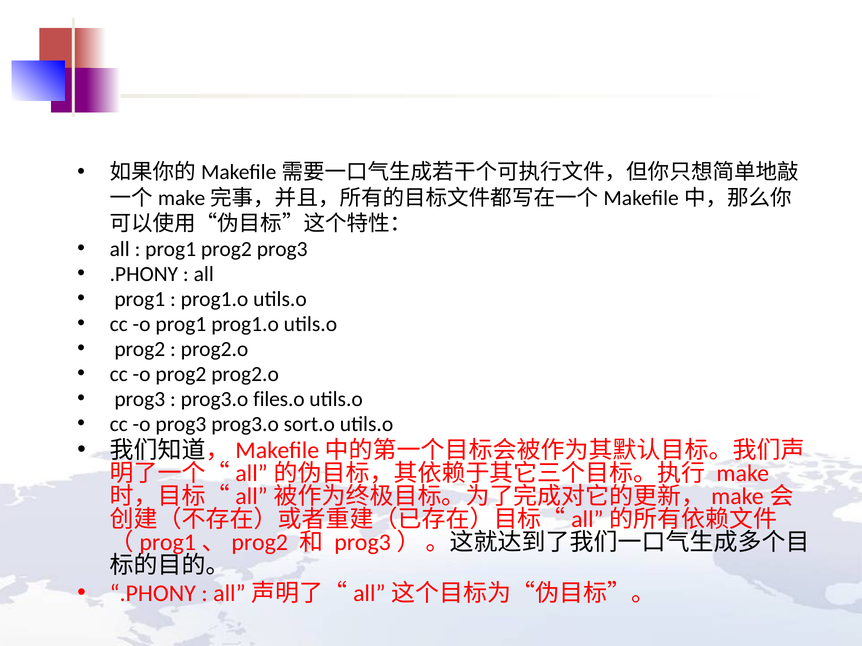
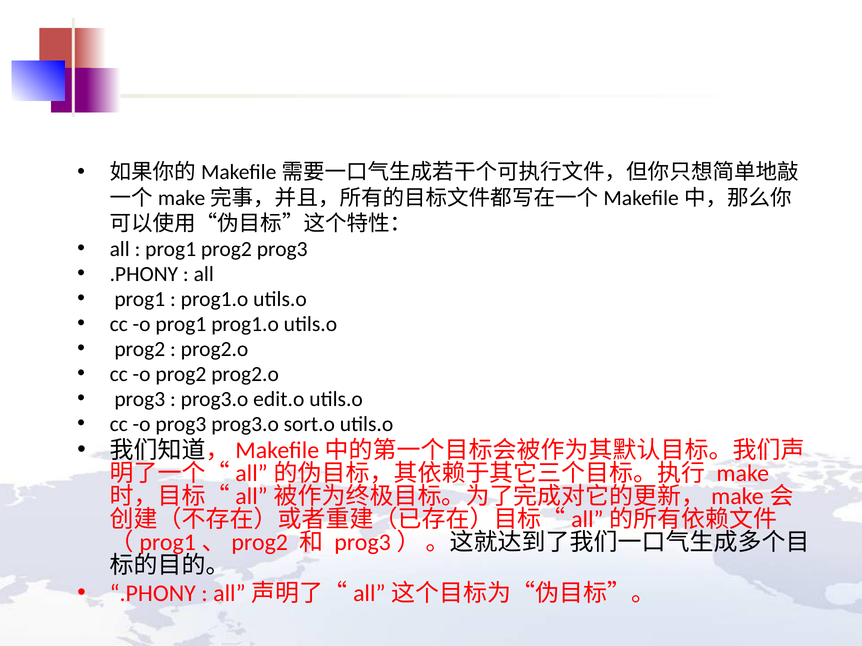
files.o: files.o -> edit.o (279, 399)
